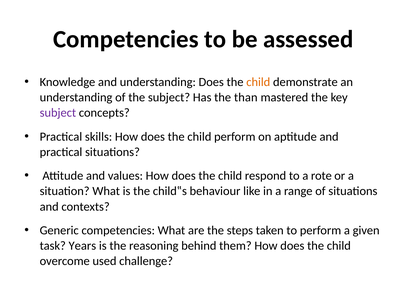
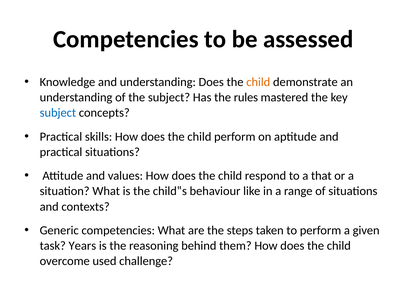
than: than -> rules (246, 98)
subject colour: purple -> blue (58, 113)
rote: rote -> that (321, 176)
